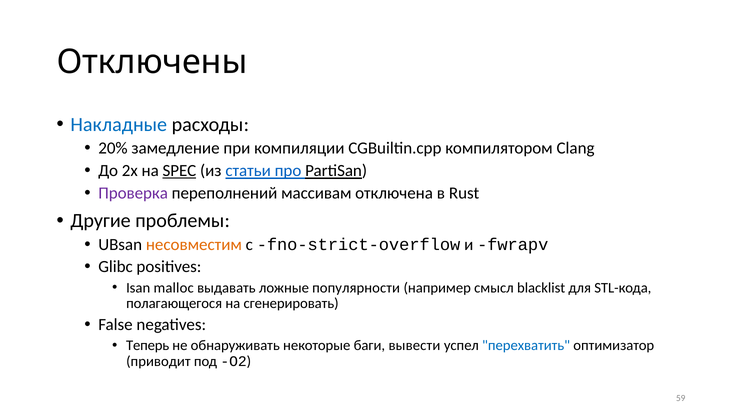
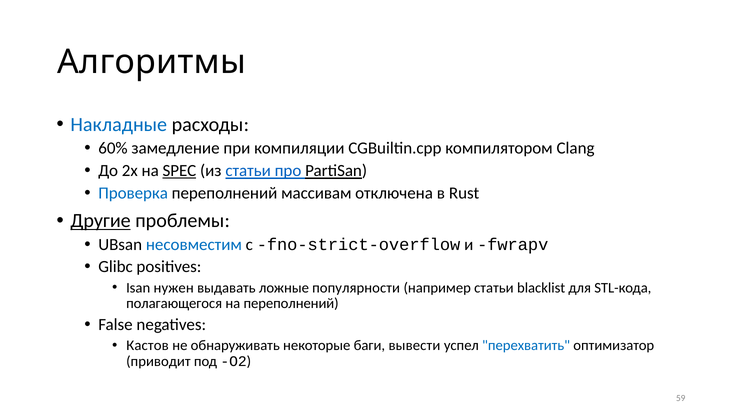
Отключены: Отключены -> Aлгоритмы (152, 62)
20%: 20% -> 60% (113, 148)
Проверка colour: purple -> blue (133, 193)
Другие underline: none -> present (101, 221)
несовместим colour: orange -> blue (194, 245)
malloc: malloc -> нужен (174, 288)
например смысл: смысл -> статьи (494, 288)
на сгенерировать: сгенерировать -> переполнений (291, 304)
Теперь: Теперь -> Кастов (147, 346)
